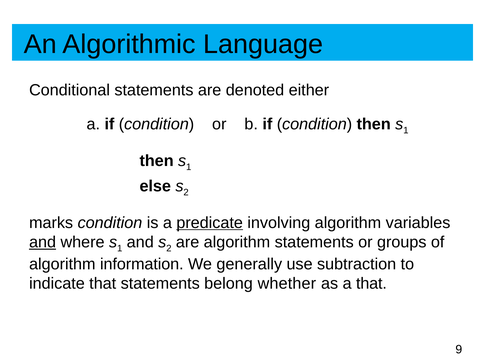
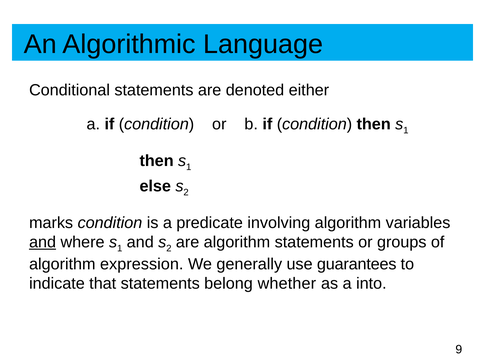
predicate underline: present -> none (210, 223)
information: information -> expression (142, 264)
subtraction: subtraction -> guarantees (357, 264)
a that: that -> into (371, 283)
